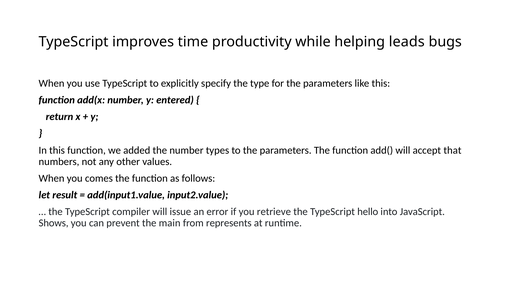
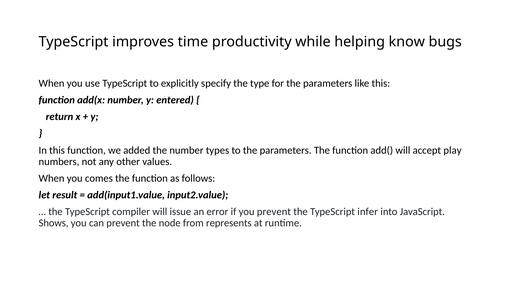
leads: leads -> know (407, 42)
that: that -> play (453, 150)
you retrieve: retrieve -> prevent (274, 212)
hello: hello -> infer (368, 212)
main: main -> node (170, 223)
